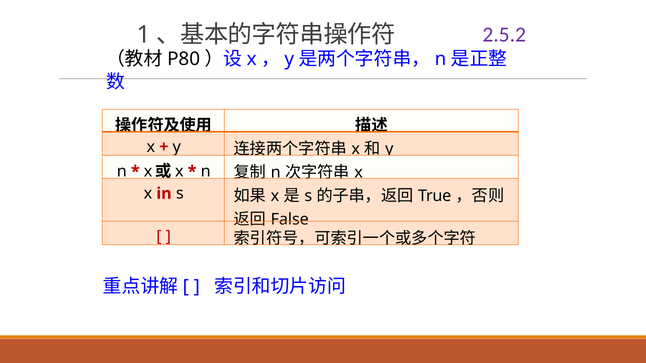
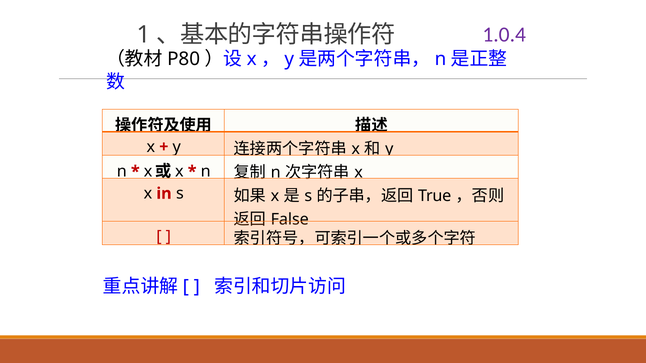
2.5.2: 2.5.2 -> 1.0.4 (504, 34)
